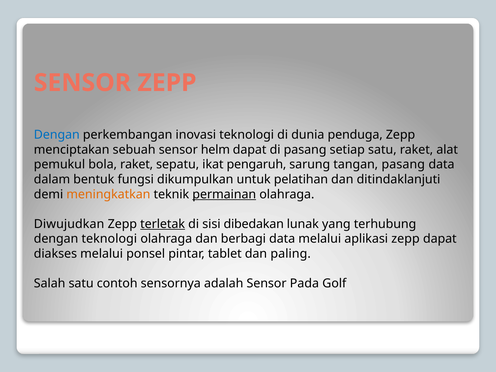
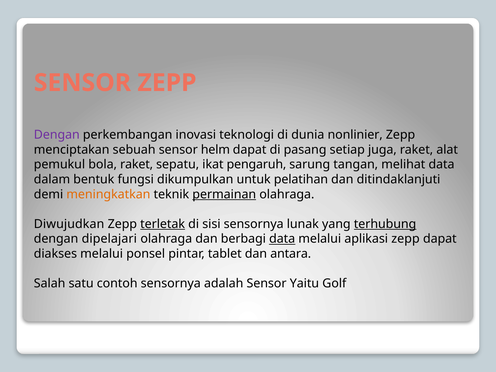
Dengan colour: blue -> purple (57, 135)
penduga: penduga -> nonlinier (355, 135)
setiap satu: satu -> juga (382, 150)
tangan pasang: pasang -> melihat (403, 164)
sisi dibedakan: dibedakan -> sensornya (254, 224)
terhubung underline: none -> present (385, 224)
dengan teknologi: teknologi -> dipelajari (109, 239)
data underline: none -> present (282, 239)
paling: paling -> antara (291, 254)
Pada: Pada -> Yaitu (304, 284)
